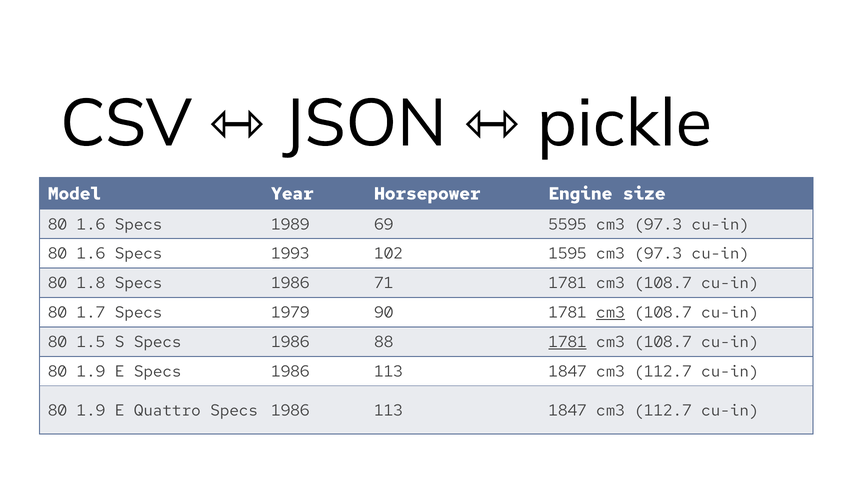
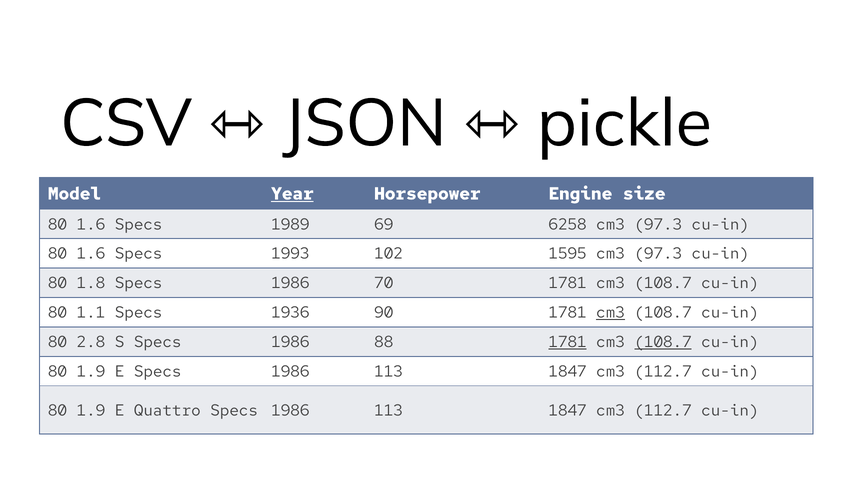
Year underline: none -> present (292, 194)
5595: 5595 -> 6258 (568, 225)
71: 71 -> 70 (384, 284)
1.7: 1.7 -> 1.1 (91, 313)
1979: 1979 -> 1936 (290, 313)
1.5: 1.5 -> 2.8 (91, 342)
108.7 underline: none -> present (663, 342)
